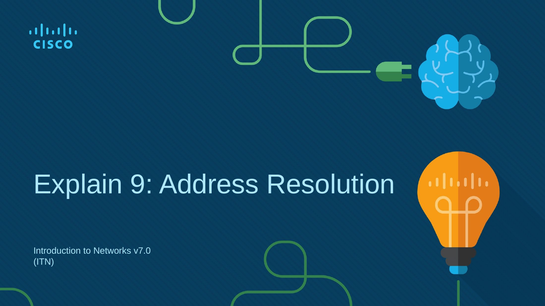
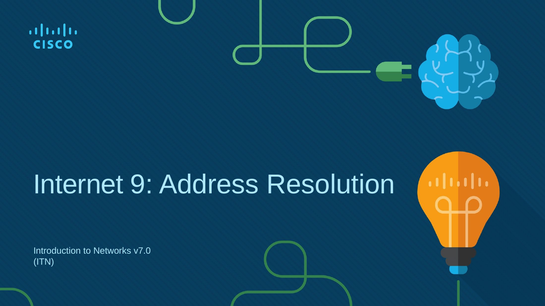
Explain: Explain -> Internet (78, 185)
